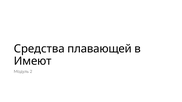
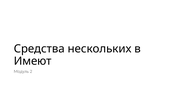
плавающей: плавающей -> нескольких (100, 49)
